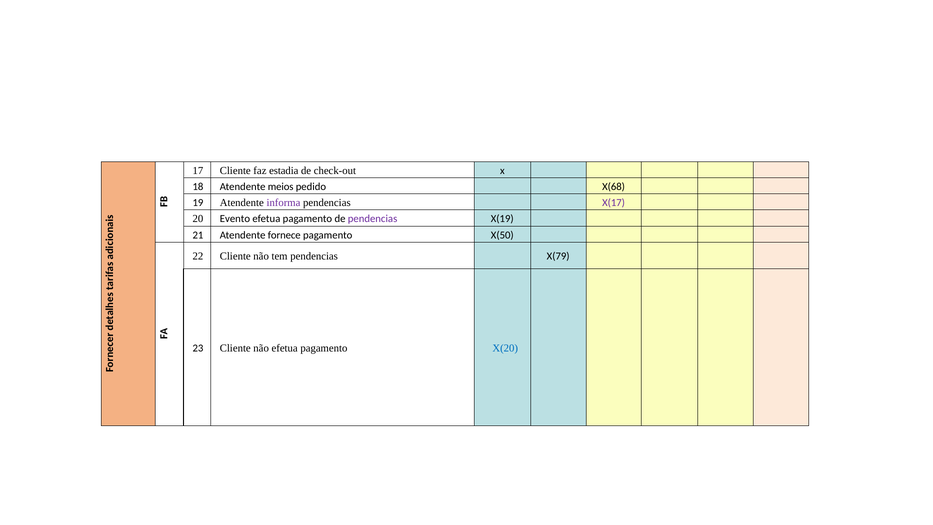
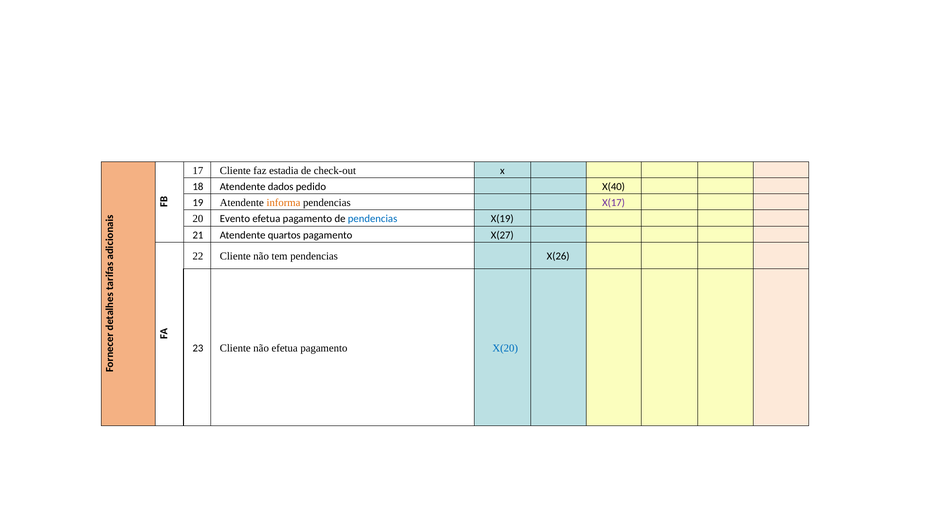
meios: meios -> dados (281, 187)
X(68: X(68 -> X(40 (614, 187)
informa colour: purple -> orange (283, 203)
pendencias colour: purple -> blue (373, 219)
fornece: fornece -> quartos (284, 235)
X(50: X(50 -> X(27 (502, 235)
X(79: X(79 -> X(26 (558, 256)
